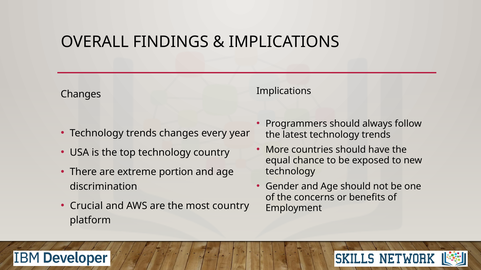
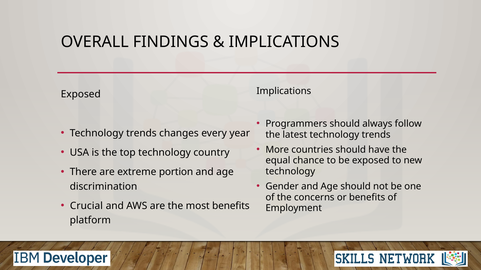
Changes: Changes -> Exposed (81, 95)
most country: country -> benefits (231, 206)
